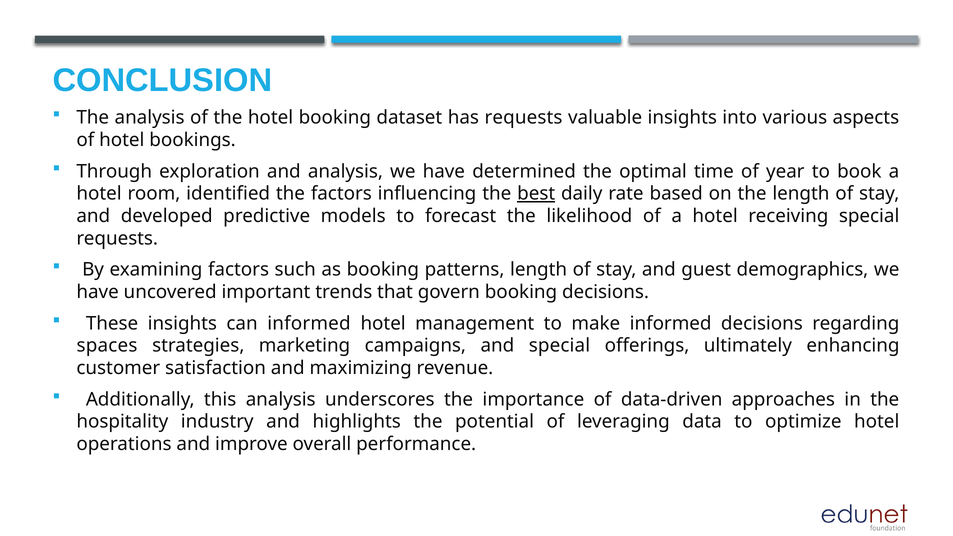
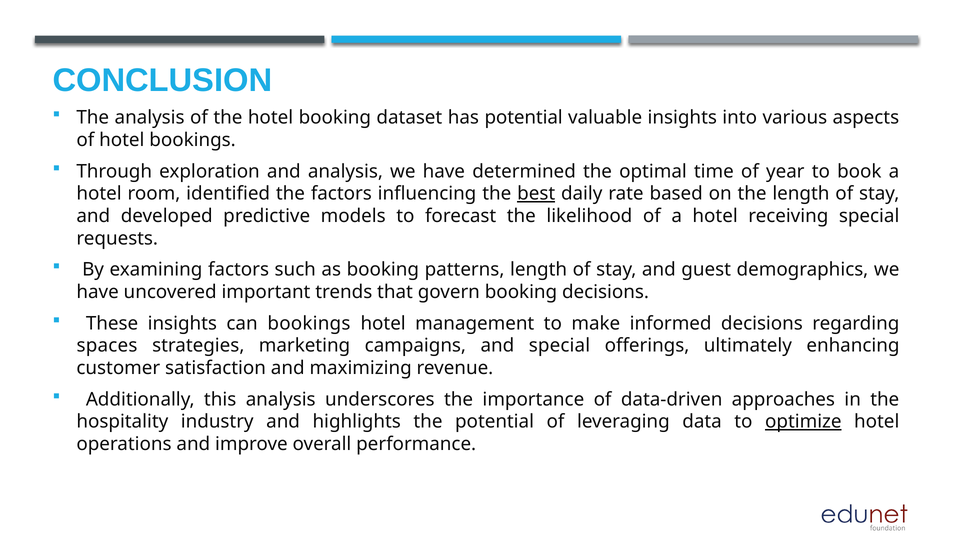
has requests: requests -> potential (524, 118)
can informed: informed -> bookings (309, 323)
optimize underline: none -> present (803, 422)
